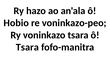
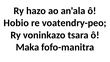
voninkazo-peo: voninkazo-peo -> voatendry-peo (74, 23)
Tsara: Tsara -> Maka (27, 47)
